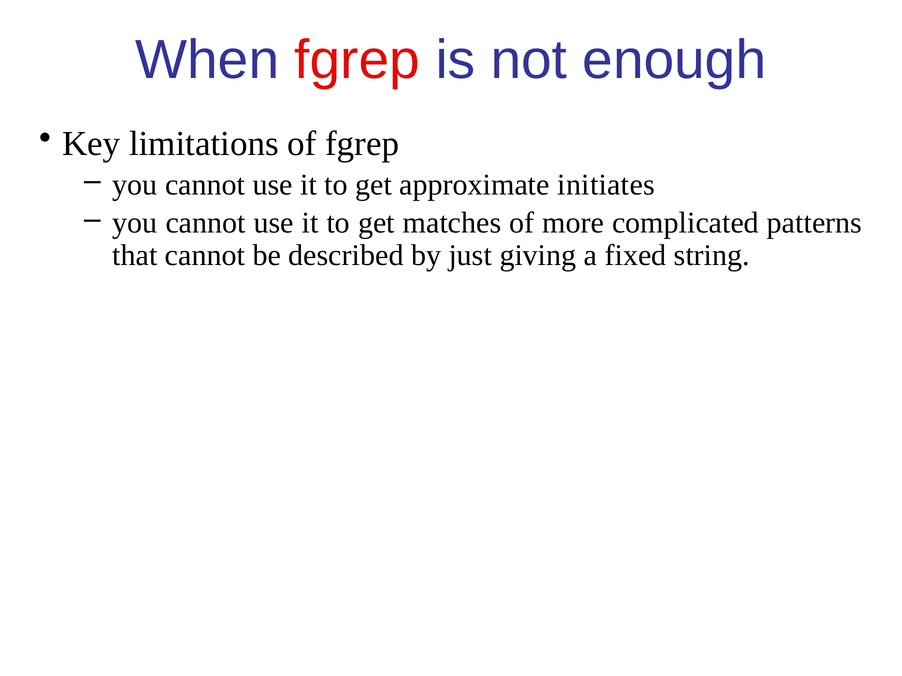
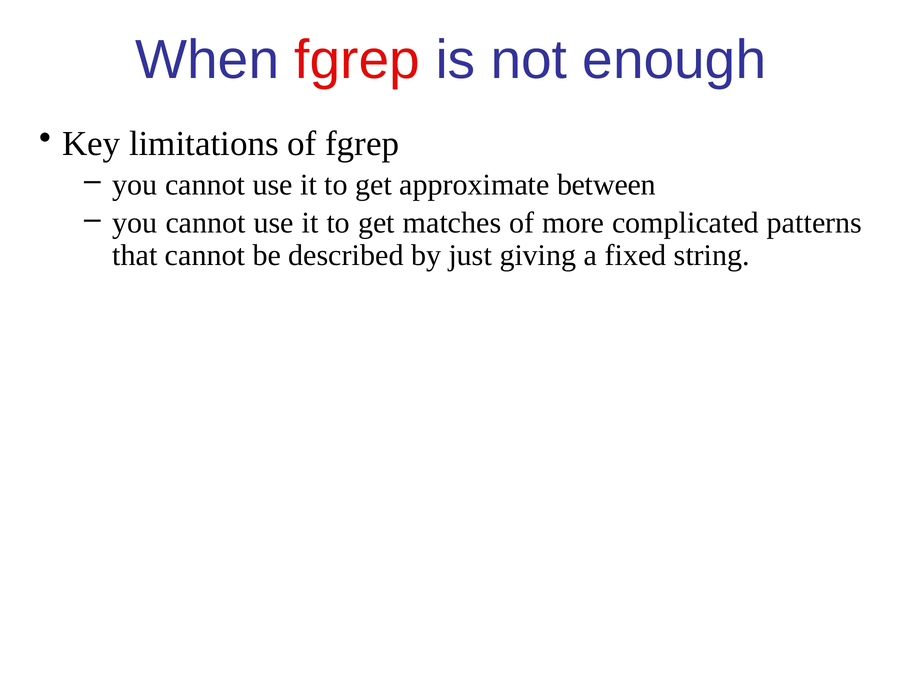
initiates: initiates -> between (606, 185)
